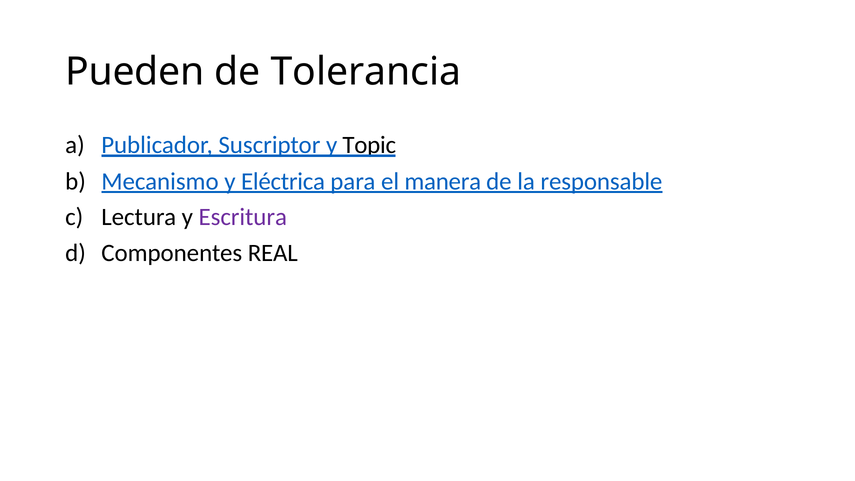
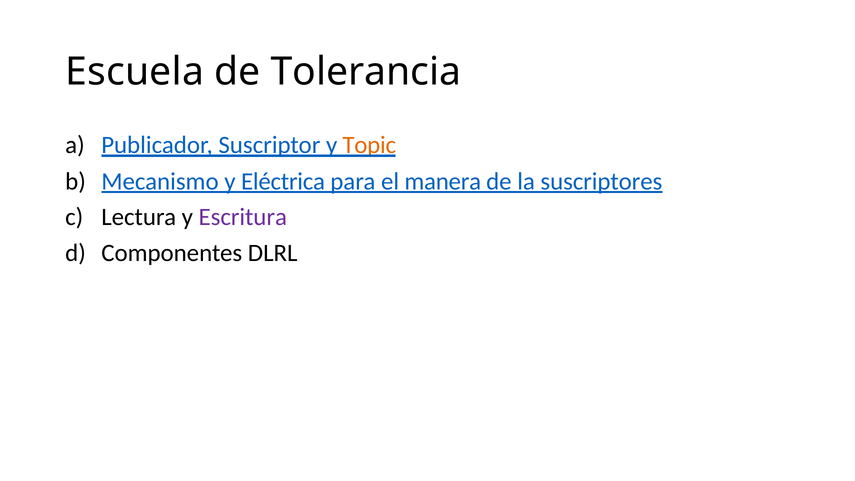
Pueden: Pueden -> Escuela (135, 72)
Topic colour: black -> orange (369, 145)
responsable: responsable -> suscriptores (601, 181)
REAL: REAL -> DLRL (273, 253)
